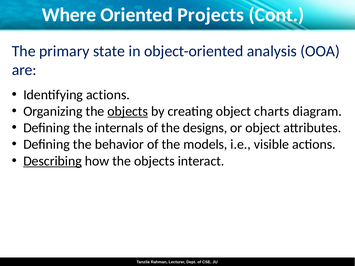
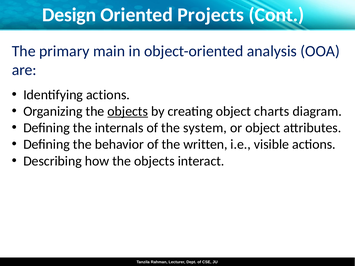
Where: Where -> Design (69, 15)
state: state -> main (109, 51)
designs: designs -> system (205, 128)
models: models -> written (205, 145)
Describing underline: present -> none (53, 161)
